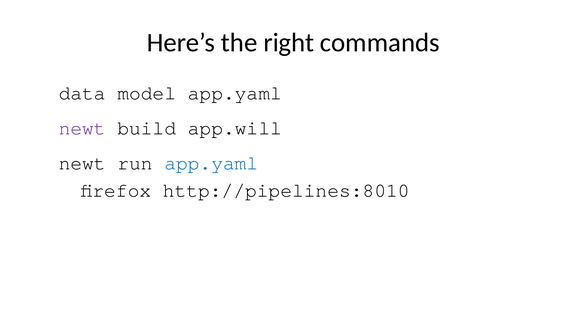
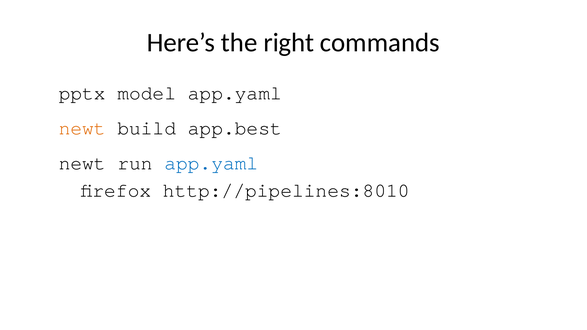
data: data -> pptx (82, 93)
newt colour: purple -> orange (82, 128)
app.will: app.will -> app.best (235, 128)
